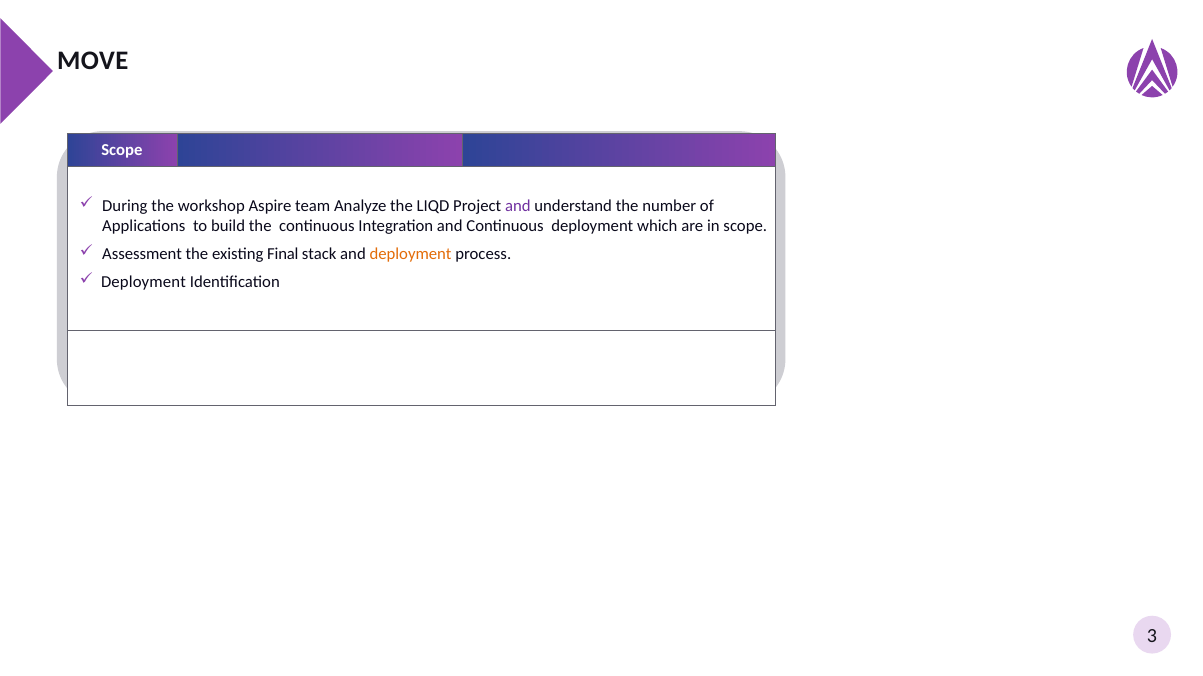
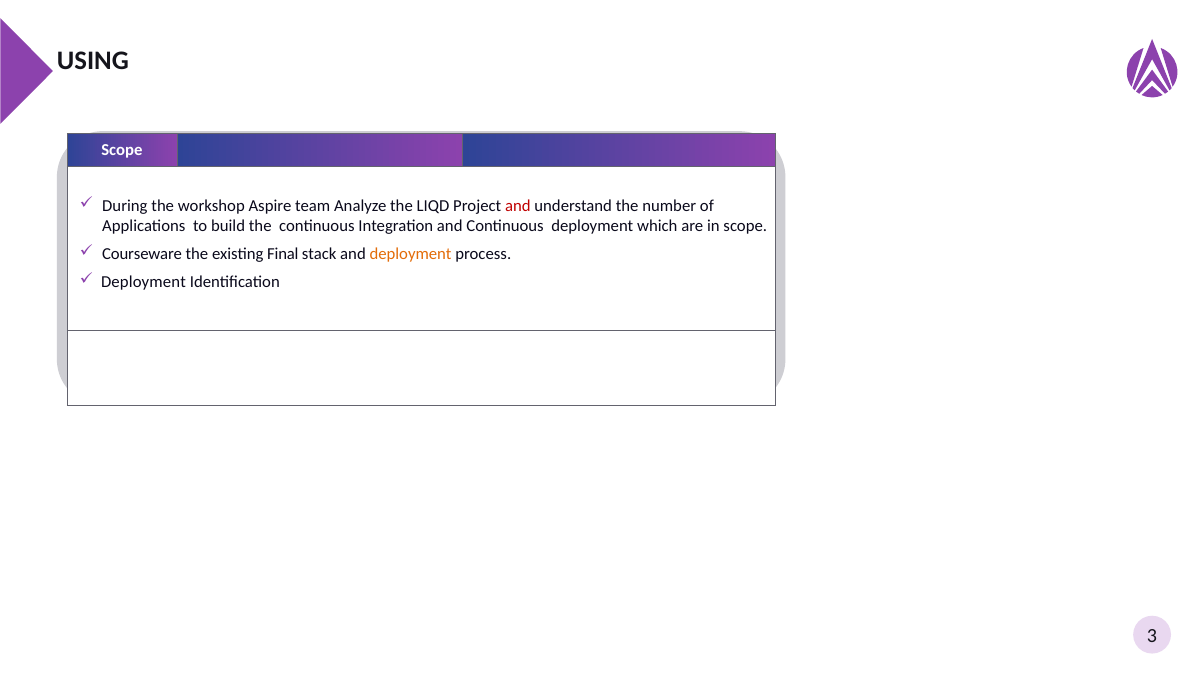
MOVE: MOVE -> USING (93, 61)
and colour: purple -> red (518, 206)
Assessment: Assessment -> Courseware (142, 254)
